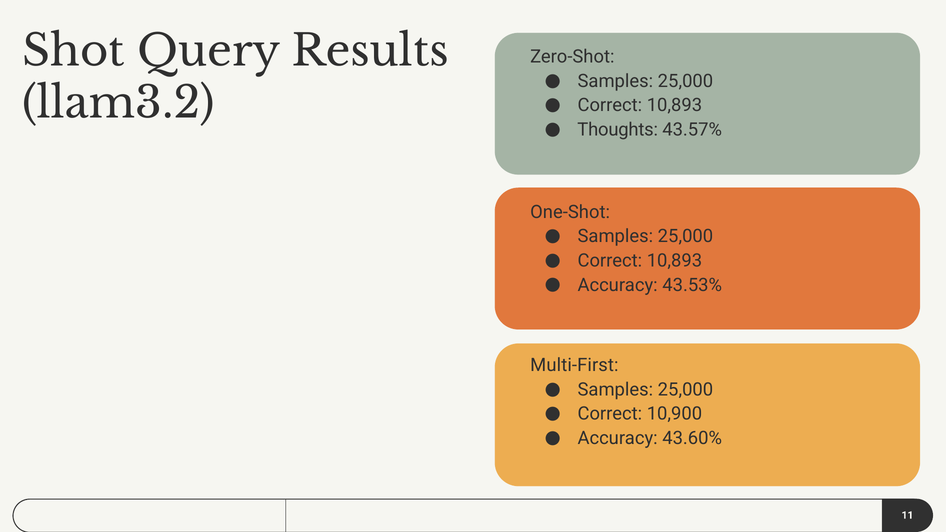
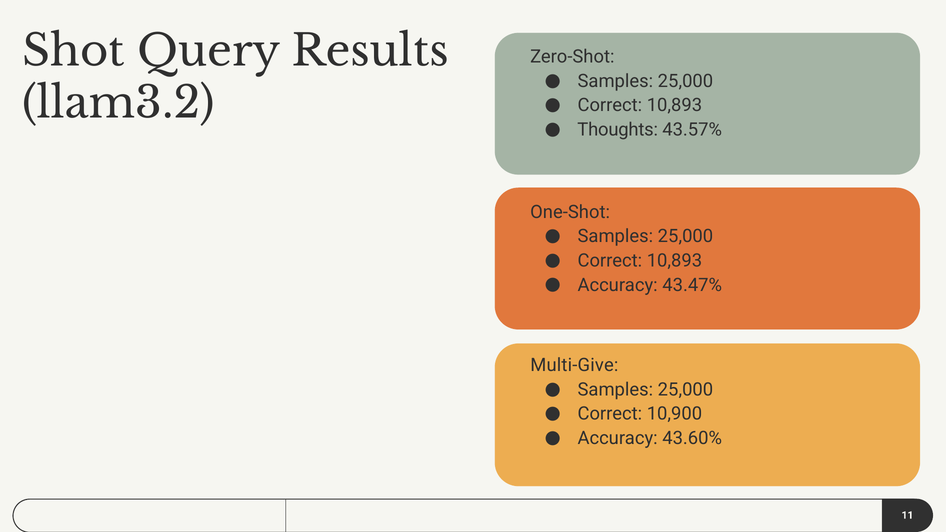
43.53%: 43.53% -> 43.47% (692, 285)
Multi-First: Multi-First -> Multi-Give (574, 365)
